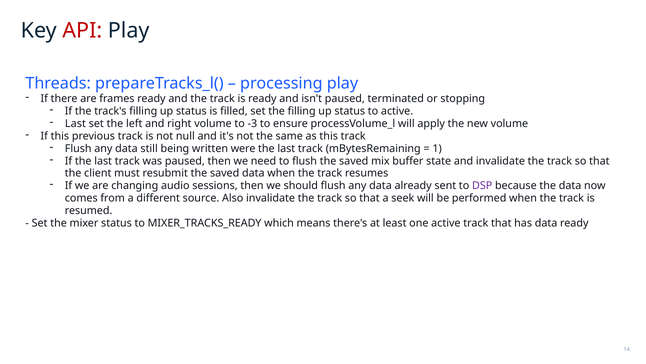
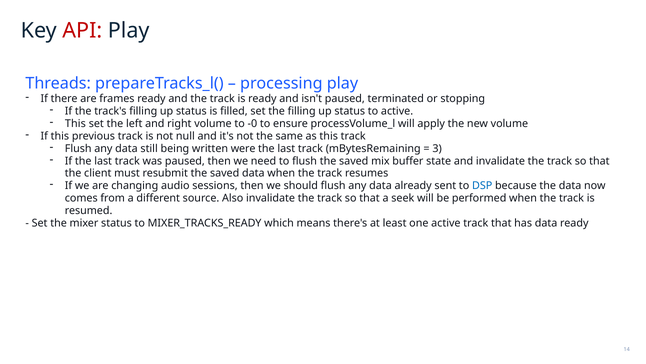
Last: Last -> This (75, 124)
-3: -3 -> -0 (252, 124)
1: 1 -> 3 (437, 148)
DSP colour: purple -> blue (482, 185)
